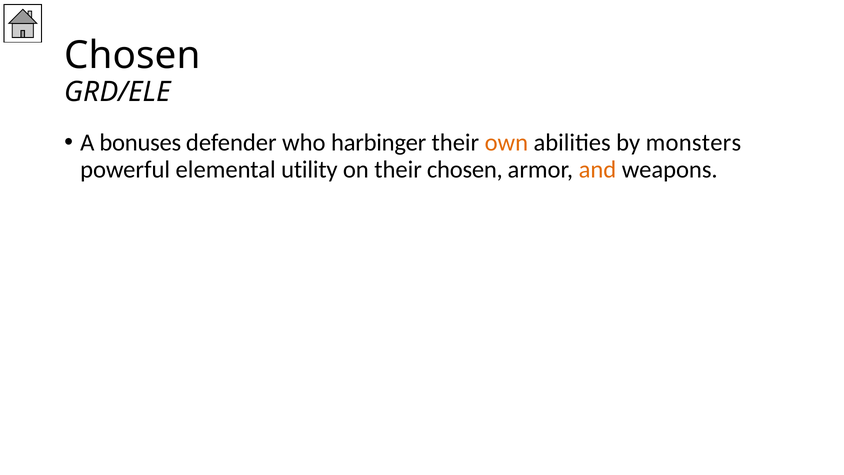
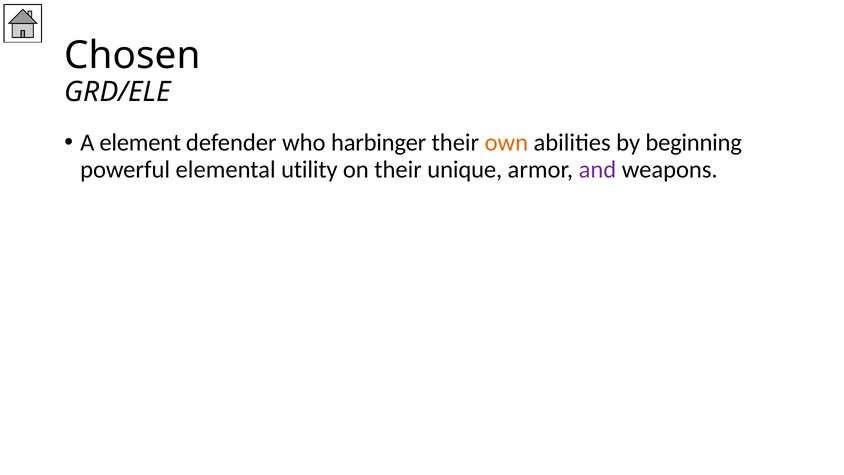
bonuses: bonuses -> element (140, 143)
monsters: monsters -> beginning (694, 143)
their chosen: chosen -> unique (465, 169)
and colour: orange -> purple (597, 169)
